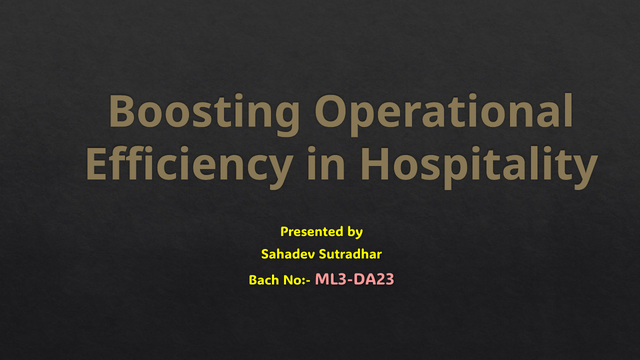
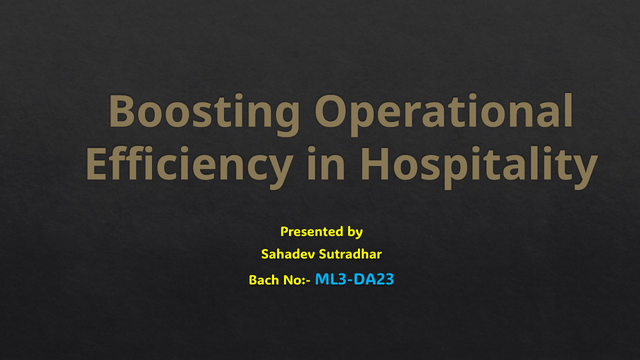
ML3-DA23 colour: pink -> light blue (355, 279)
